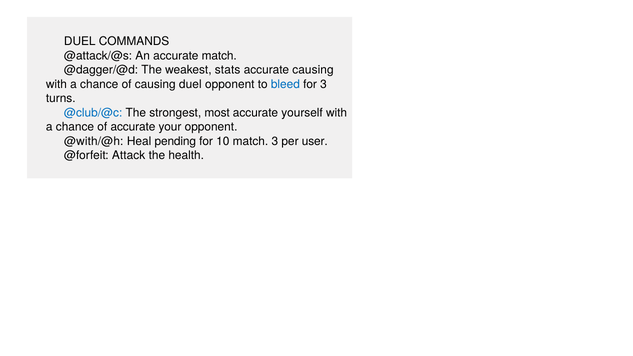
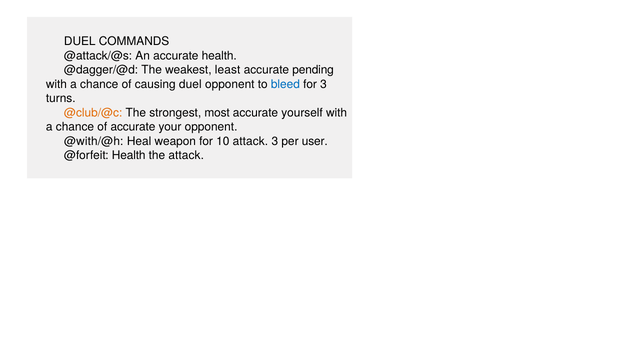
accurate match: match -> health (219, 56)
stats: stats -> least (228, 70)
accurate causing: causing -> pending (313, 70)
@club/@c colour: blue -> orange (93, 113)
pending: pending -> weapon (175, 141)
10 match: match -> attack (250, 141)
@forfeit Attack: Attack -> Health (129, 155)
the health: health -> attack (186, 155)
